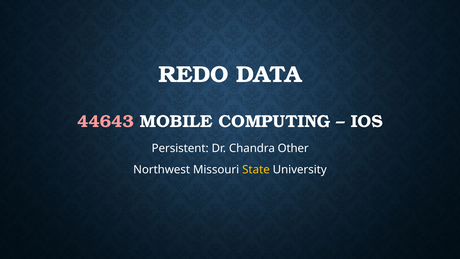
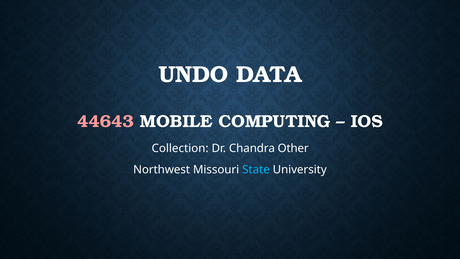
REDO: REDO -> UNDO (193, 75)
Persistent: Persistent -> Collection (180, 148)
State colour: yellow -> light blue (256, 169)
